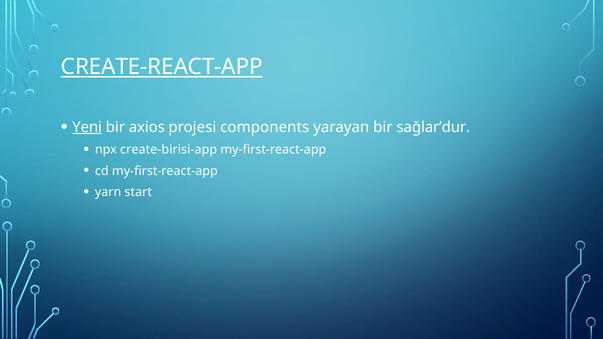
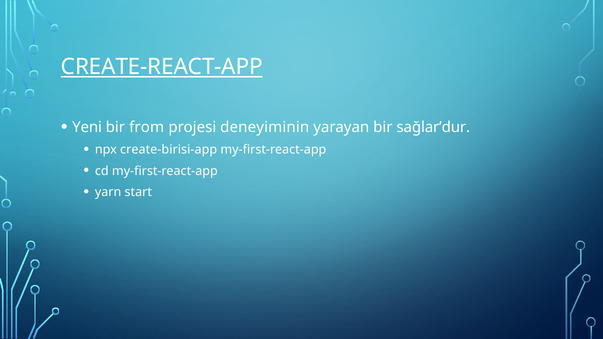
Yeni underline: present -> none (87, 127)
axios: axios -> from (147, 127)
components: components -> deneyiminin (265, 127)
